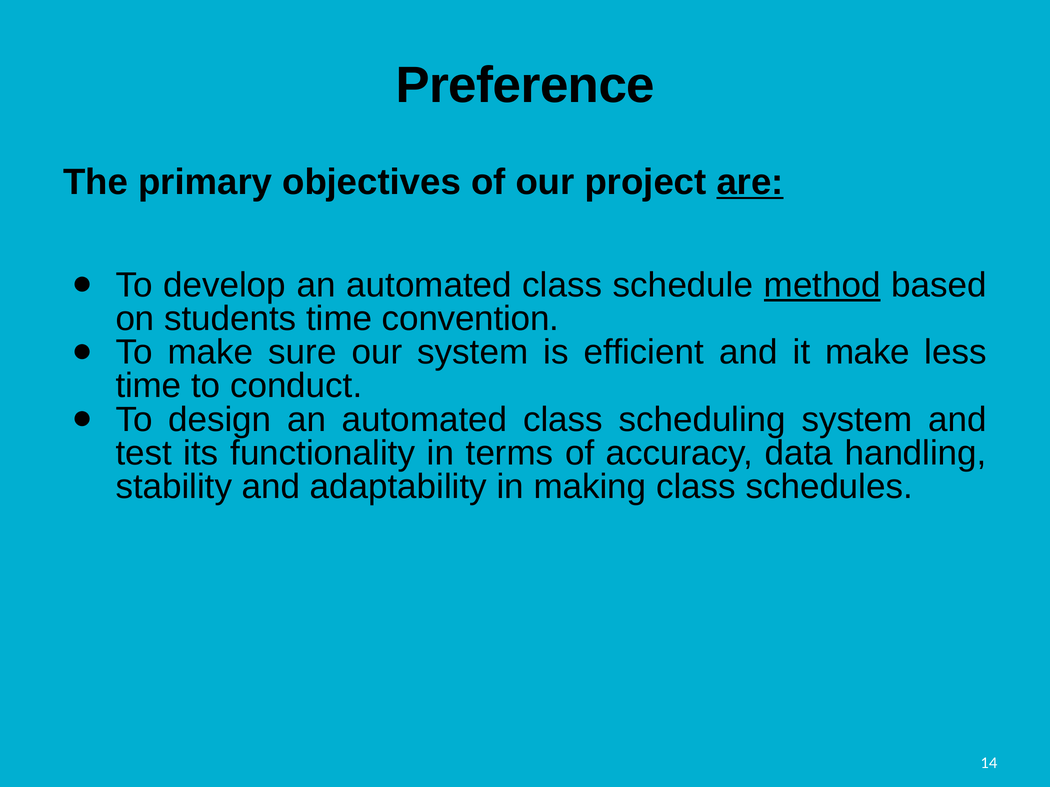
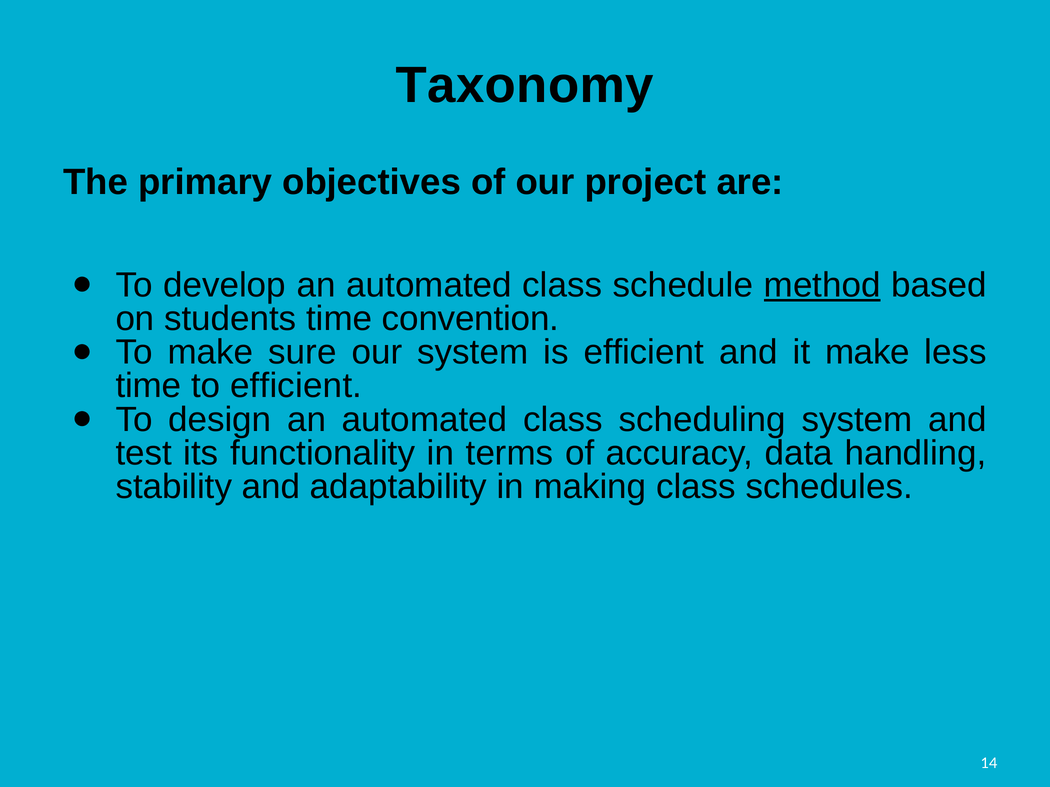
Preference: Preference -> Taxonomy (525, 86)
are underline: present -> none (750, 182)
to conduct: conduct -> efficient (296, 386)
